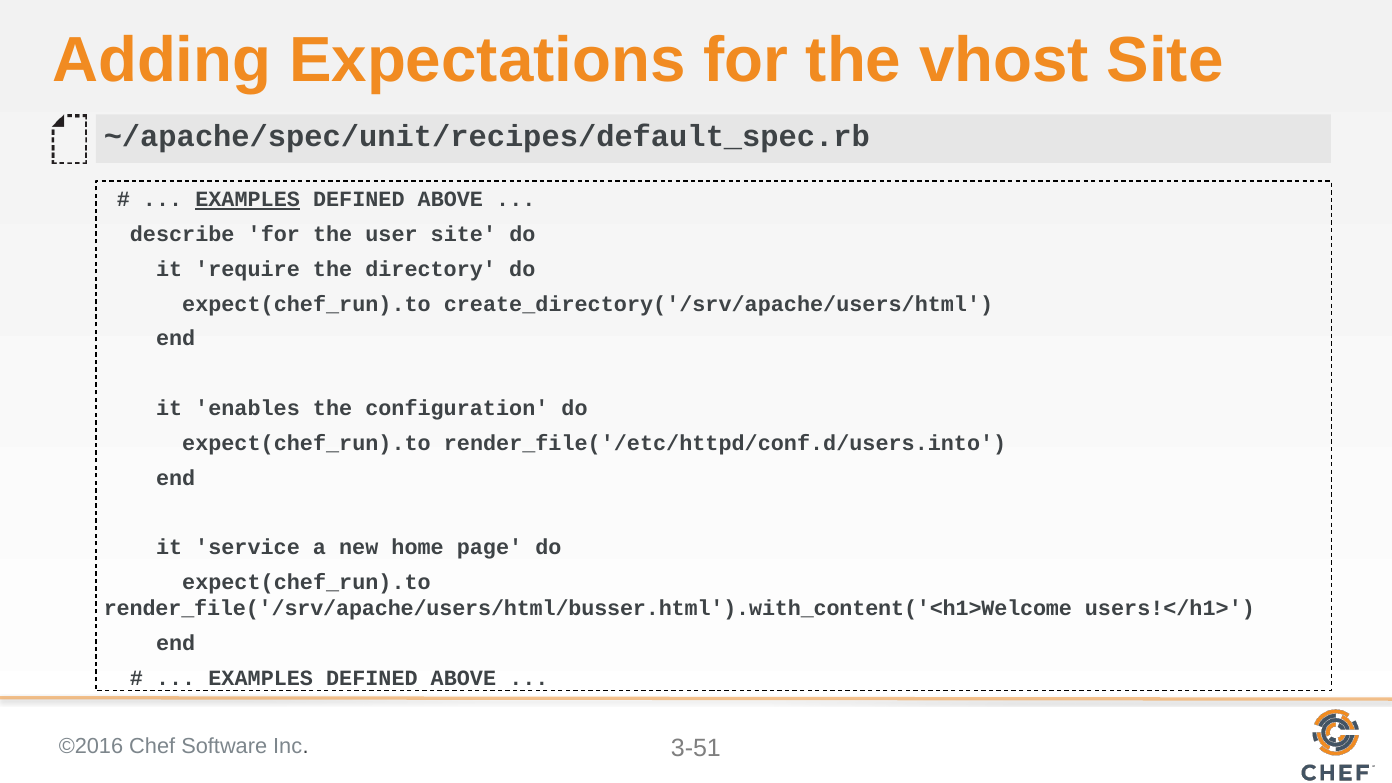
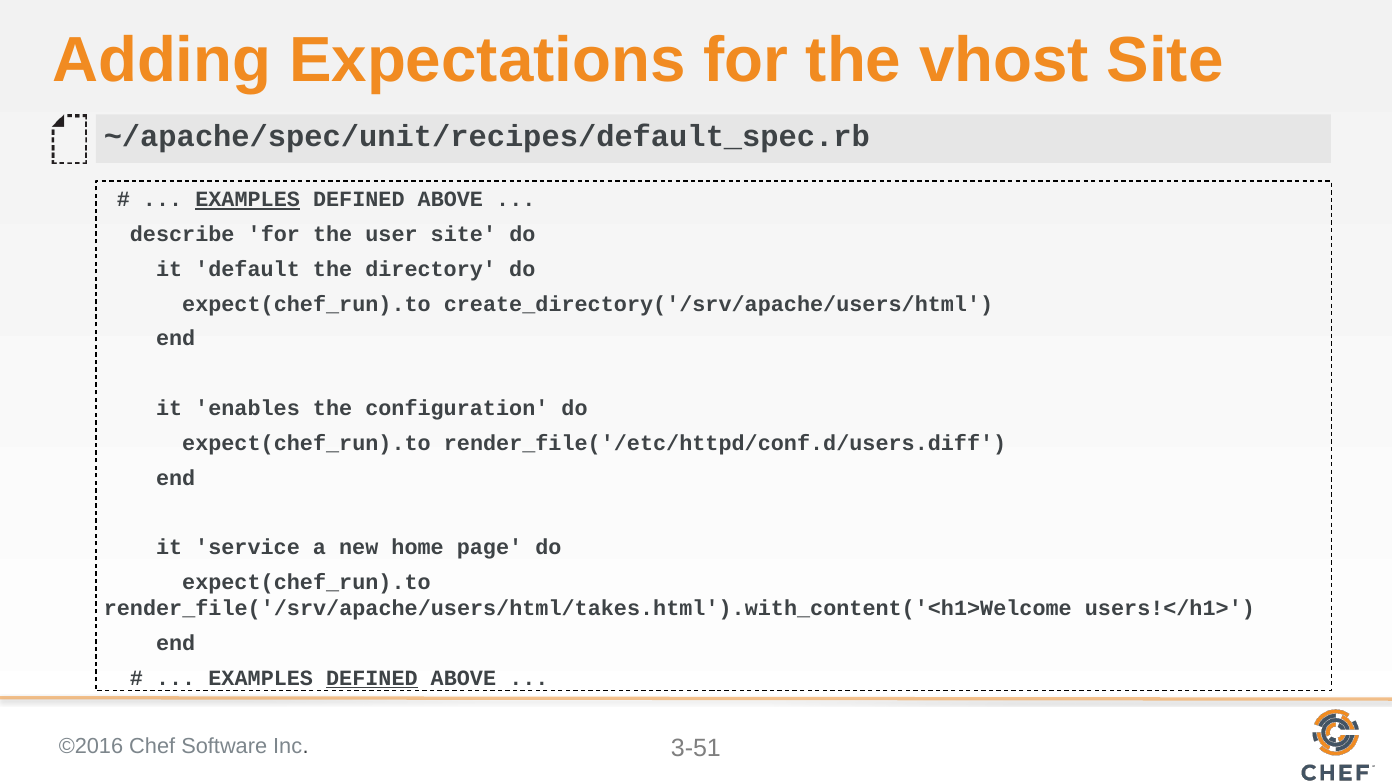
require: require -> default (248, 269)
render_file('/etc/httpd/conf.d/users.into: render_file('/etc/httpd/conf.d/users.into -> render_file('/etc/httpd/conf.d/users.diff (725, 443)
render_file('/srv/apache/users/html/busser.html').with_content('<h1>Welcome: render_file('/srv/apache/users/html/busser.html').with_content('<h1>Welcome -> render_file('/srv/apache/users/html/takes.html').with_content('<h1>Welcome (588, 608)
DEFINED underline: none -> present (372, 678)
